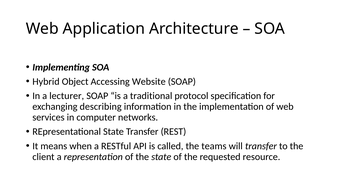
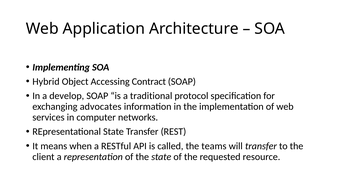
Website: Website -> Contract (149, 81)
lecturer: lecturer -> develop (67, 96)
describing: describing -> advocates (101, 107)
